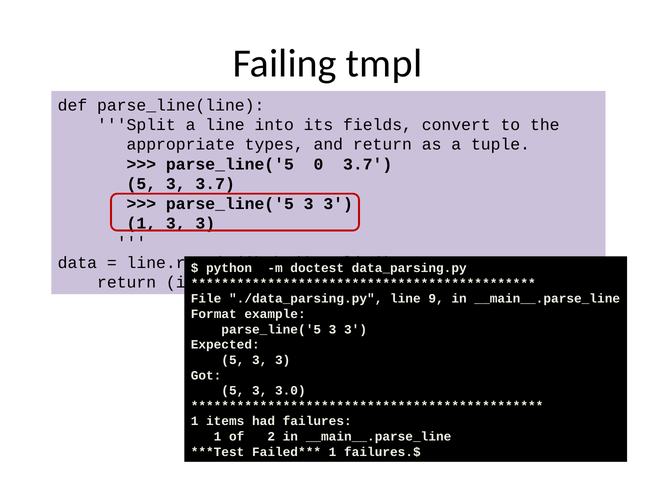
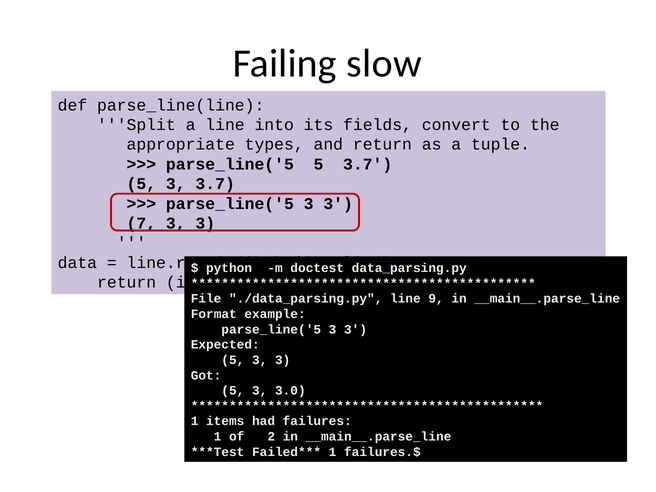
tmpl: tmpl -> slow (384, 64)
parse_line('5 0: 0 -> 5 (318, 164)
1: 1 -> 7 (141, 223)
